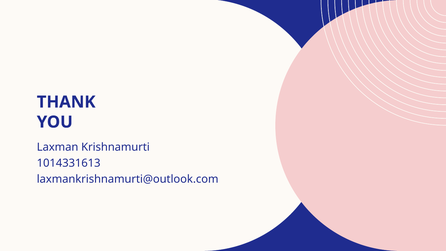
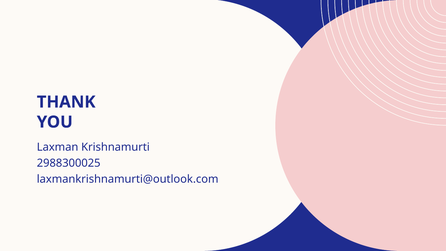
1014331613: 1014331613 -> 2988300025 (69, 163)
